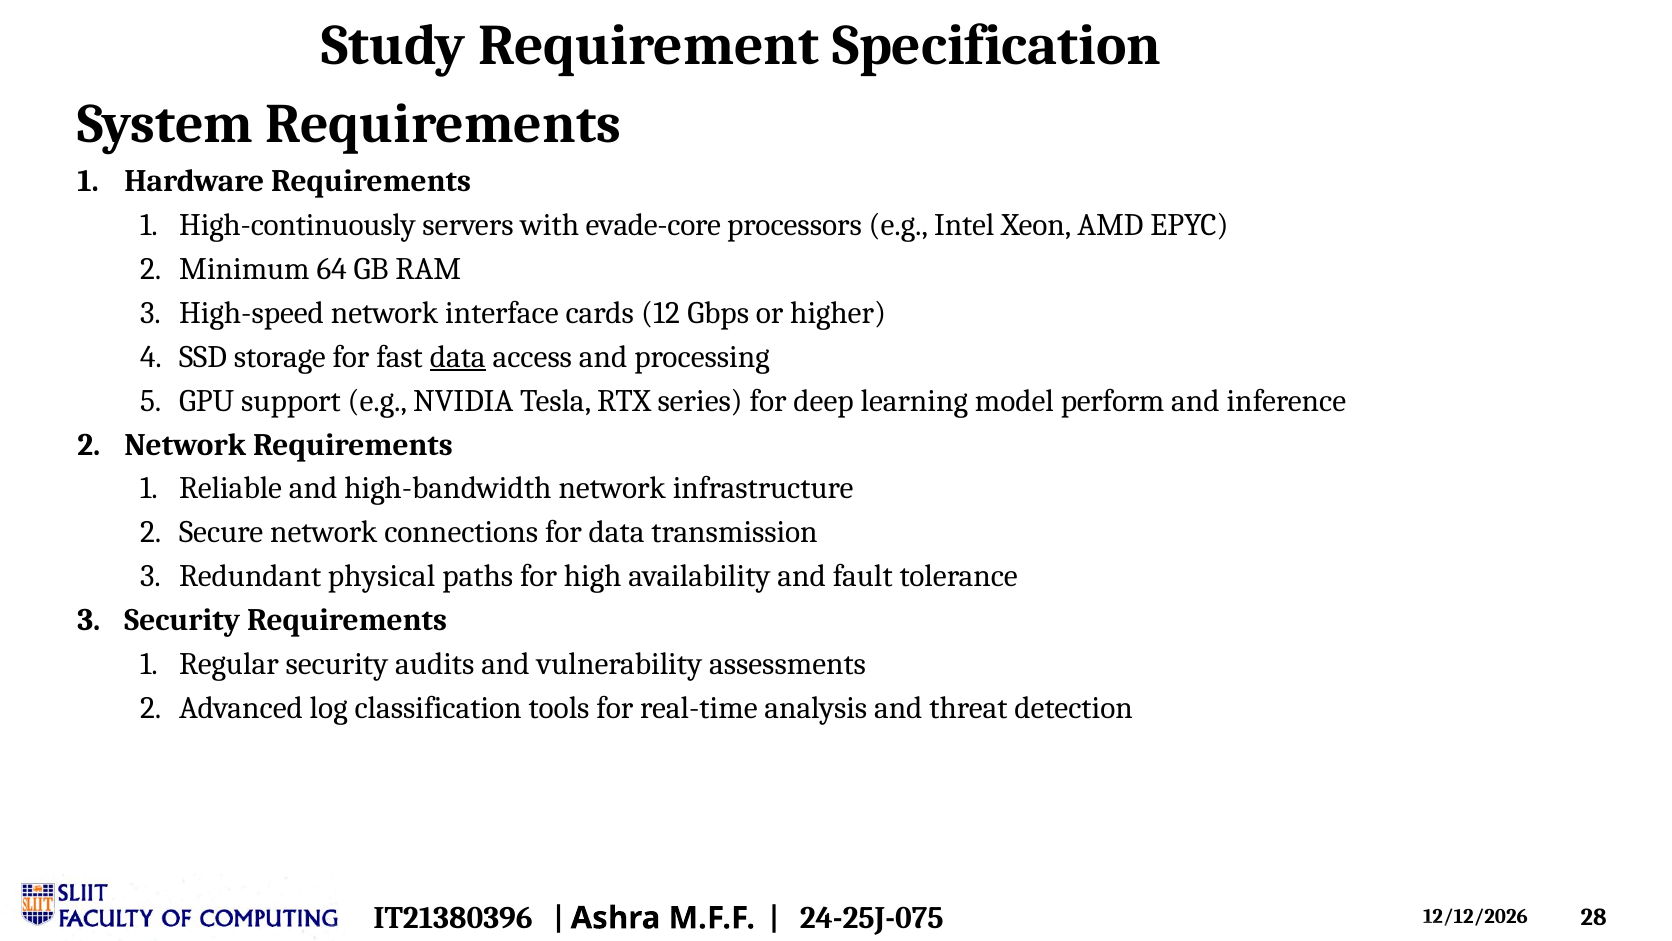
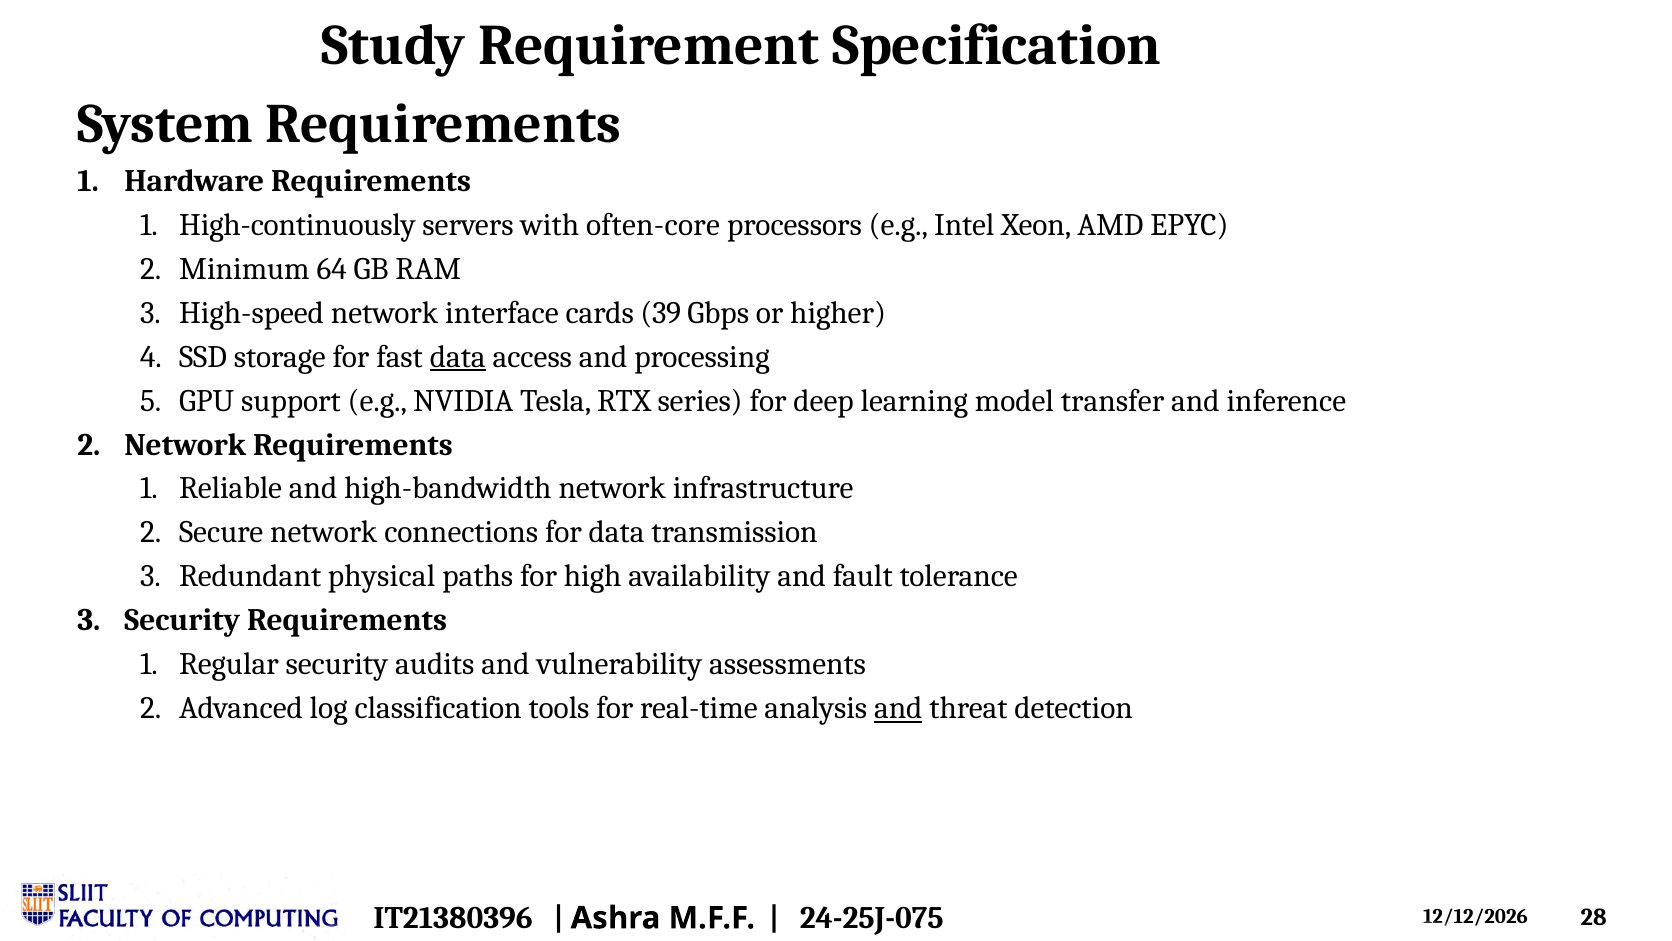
evade-core: evade-core -> often-core (653, 225)
12: 12 -> 39 (661, 313)
perform: perform -> transfer (1113, 401)
and underline: none -> present (898, 708)
